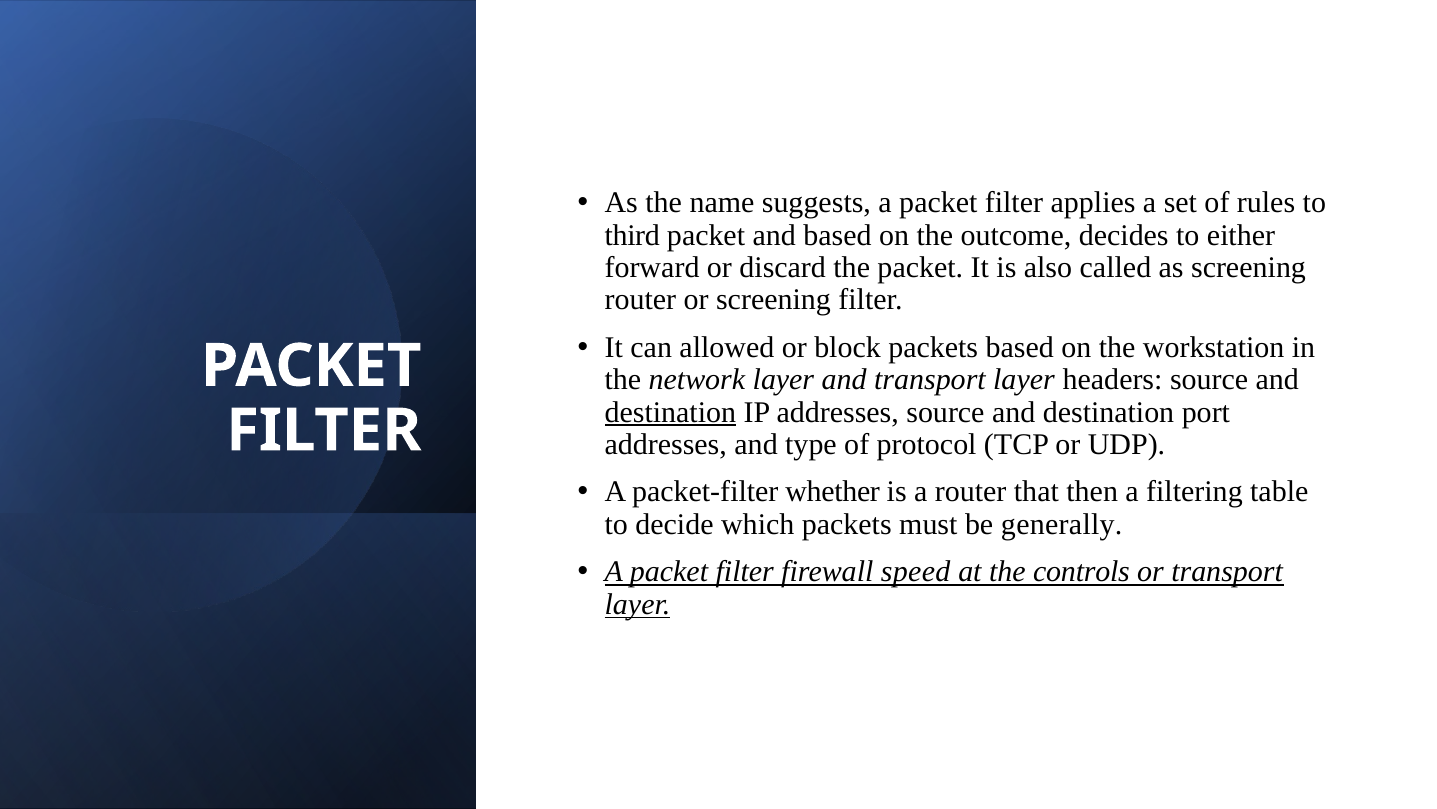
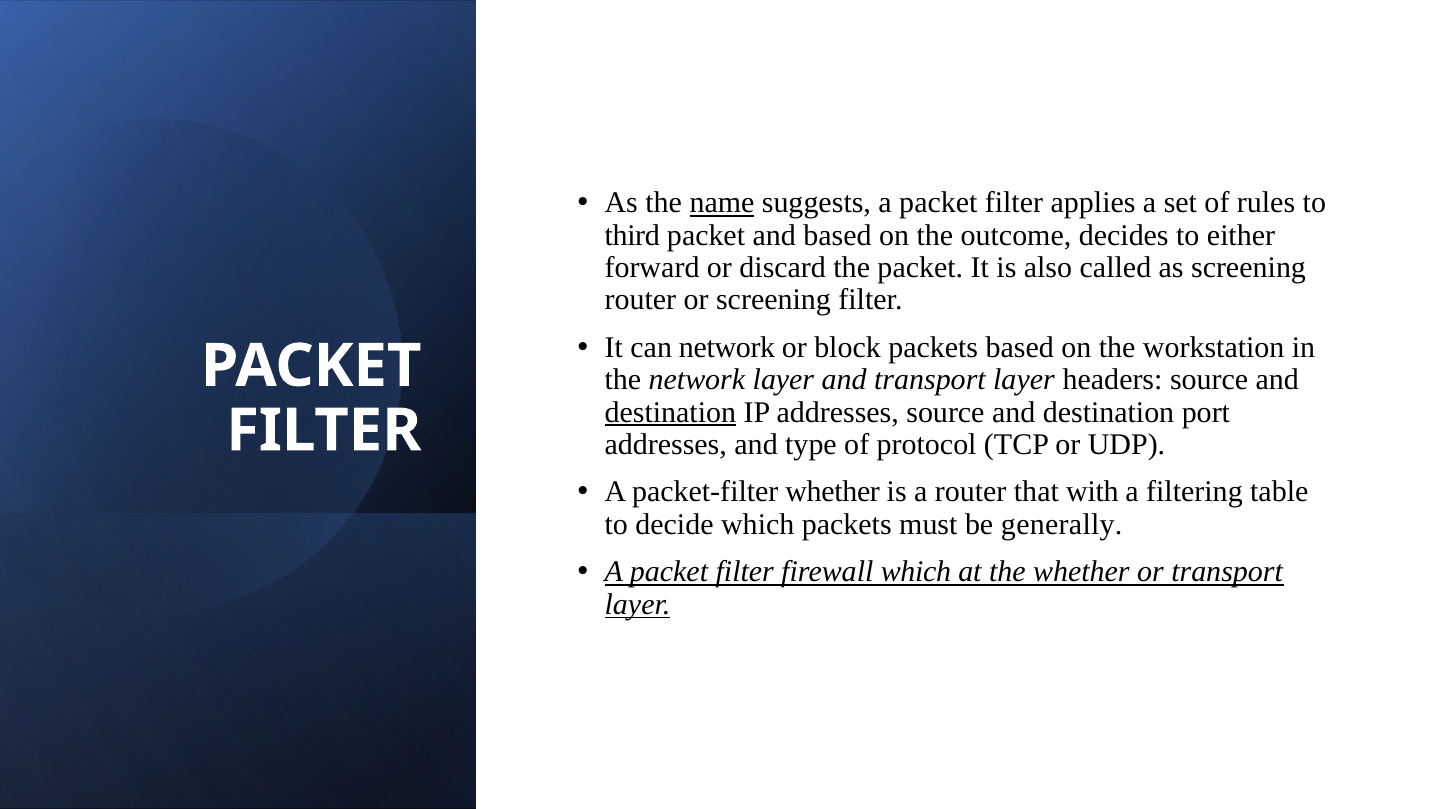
name underline: none -> present (722, 203)
can allowed: allowed -> network (727, 347)
then: then -> with (1092, 492)
firewall speed: speed -> which (916, 571)
the controls: controls -> whether (1081, 571)
